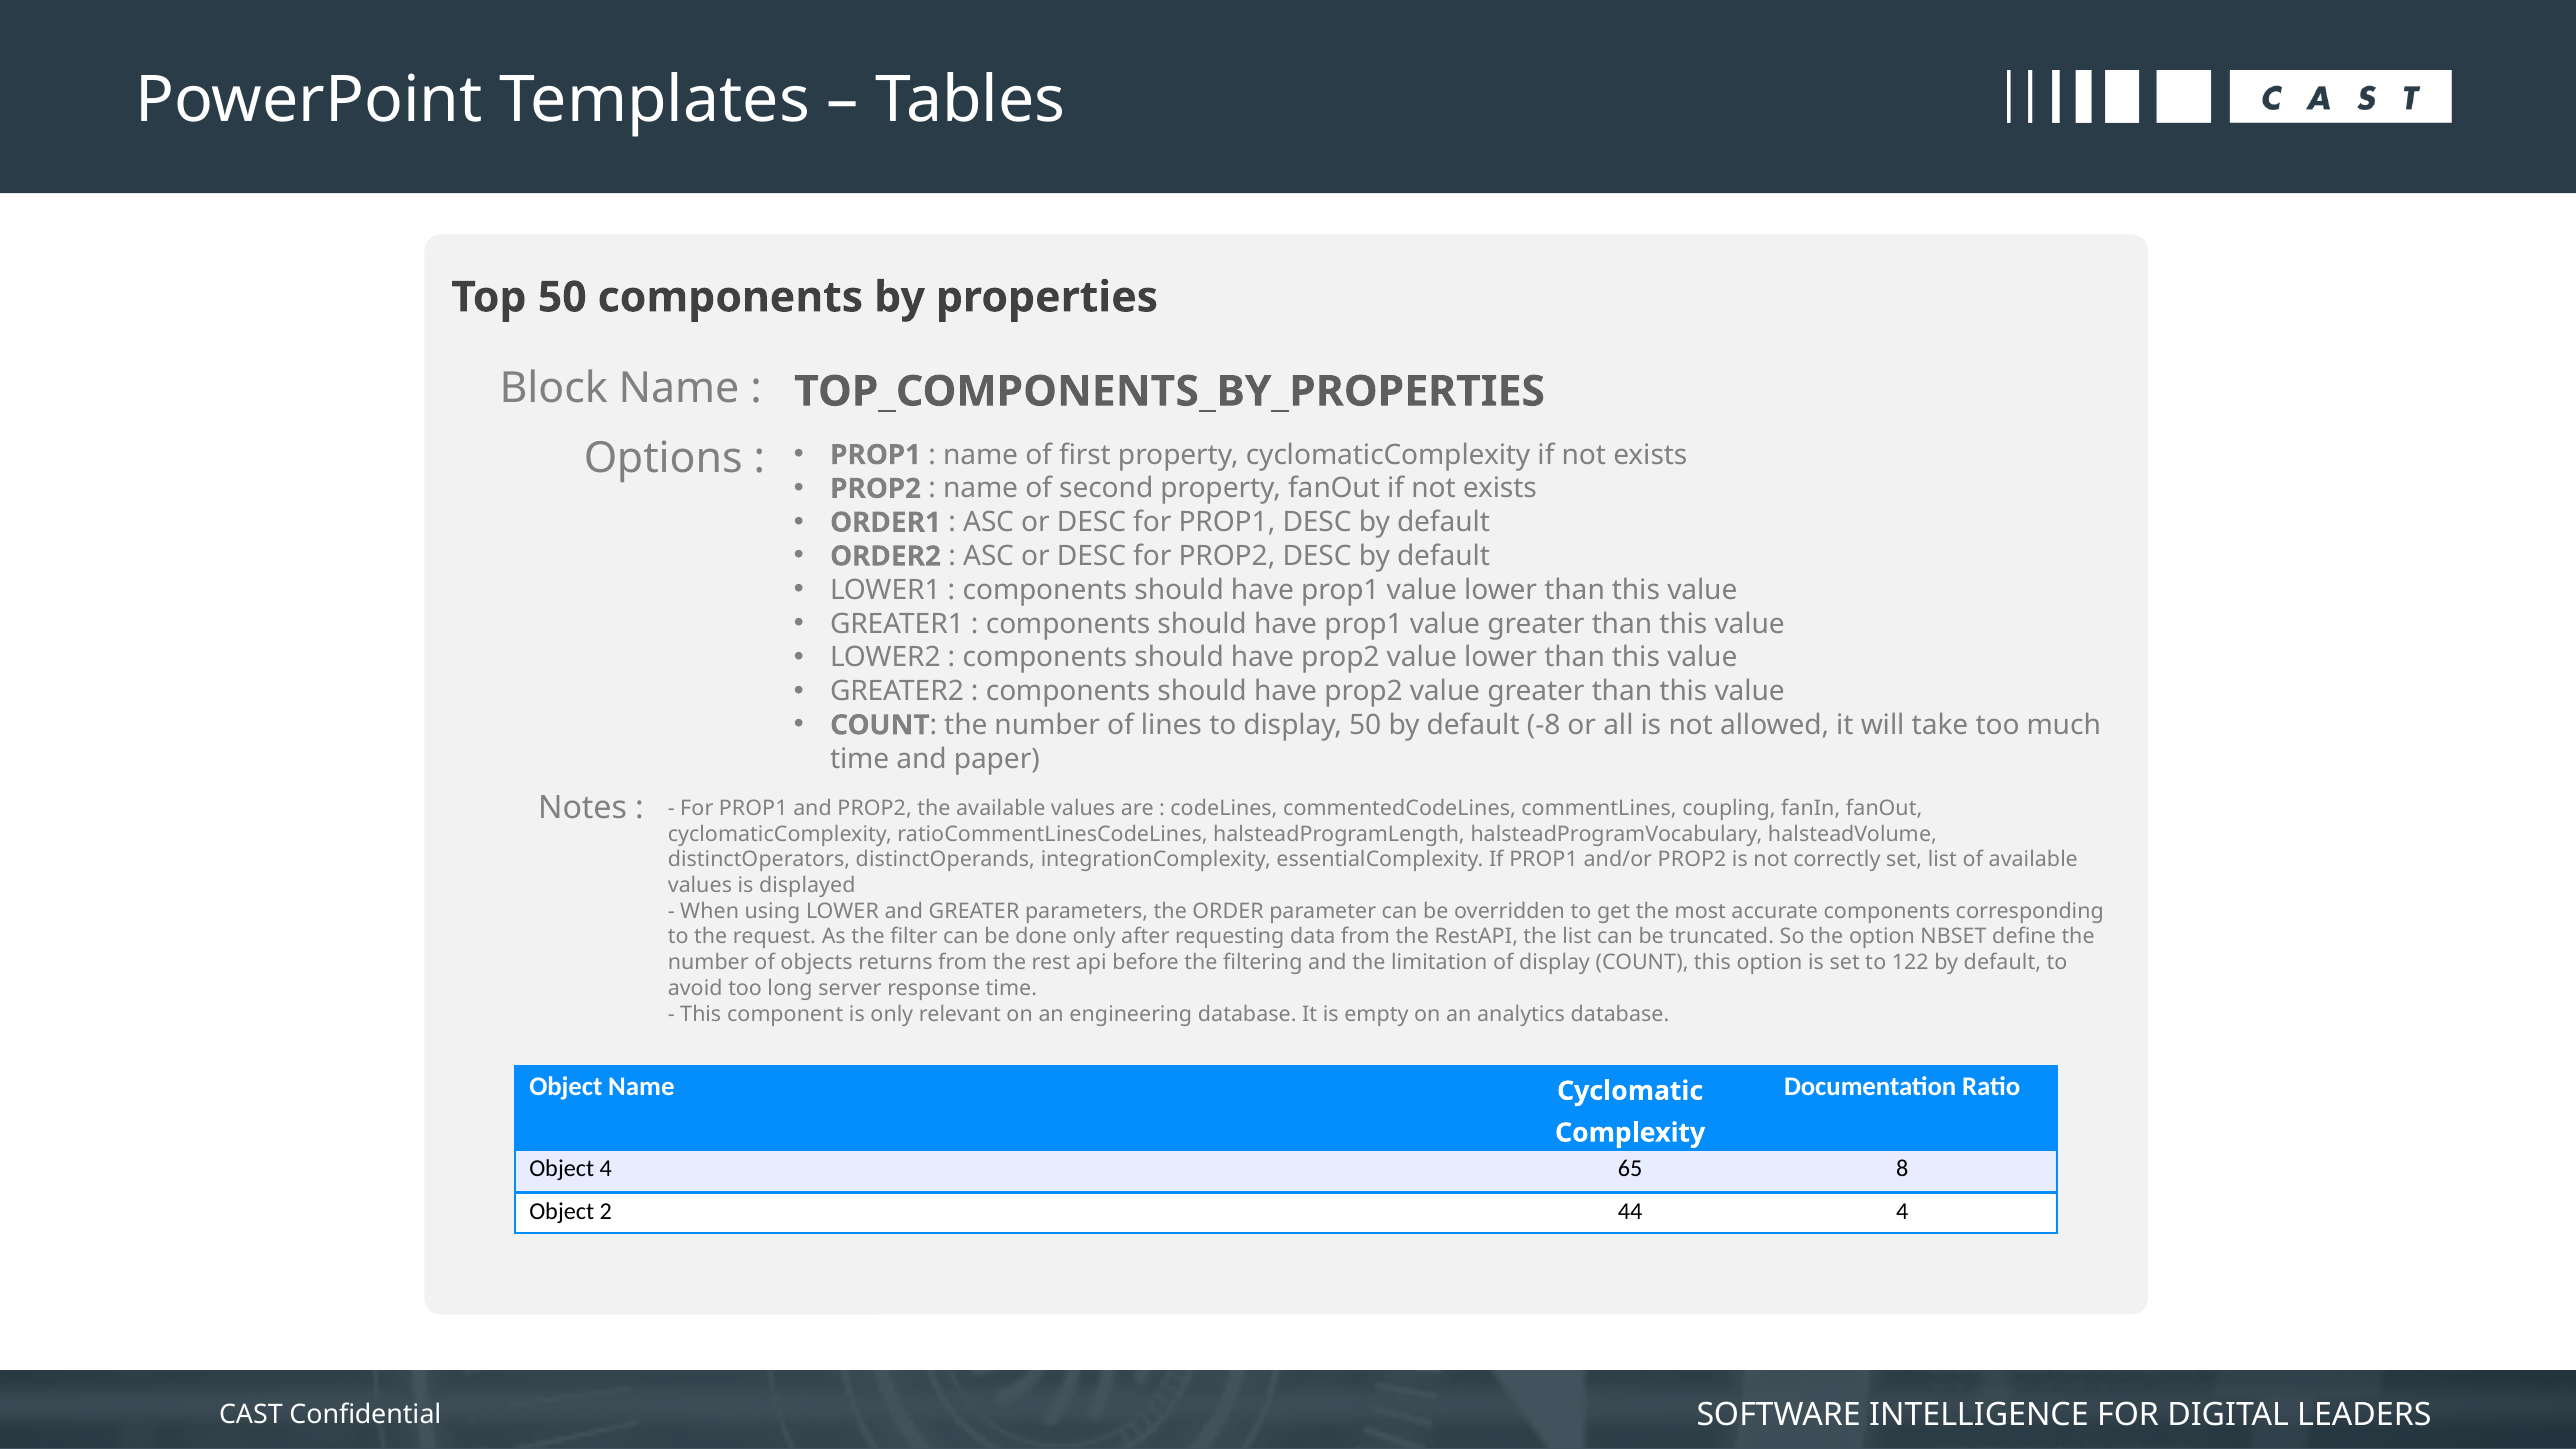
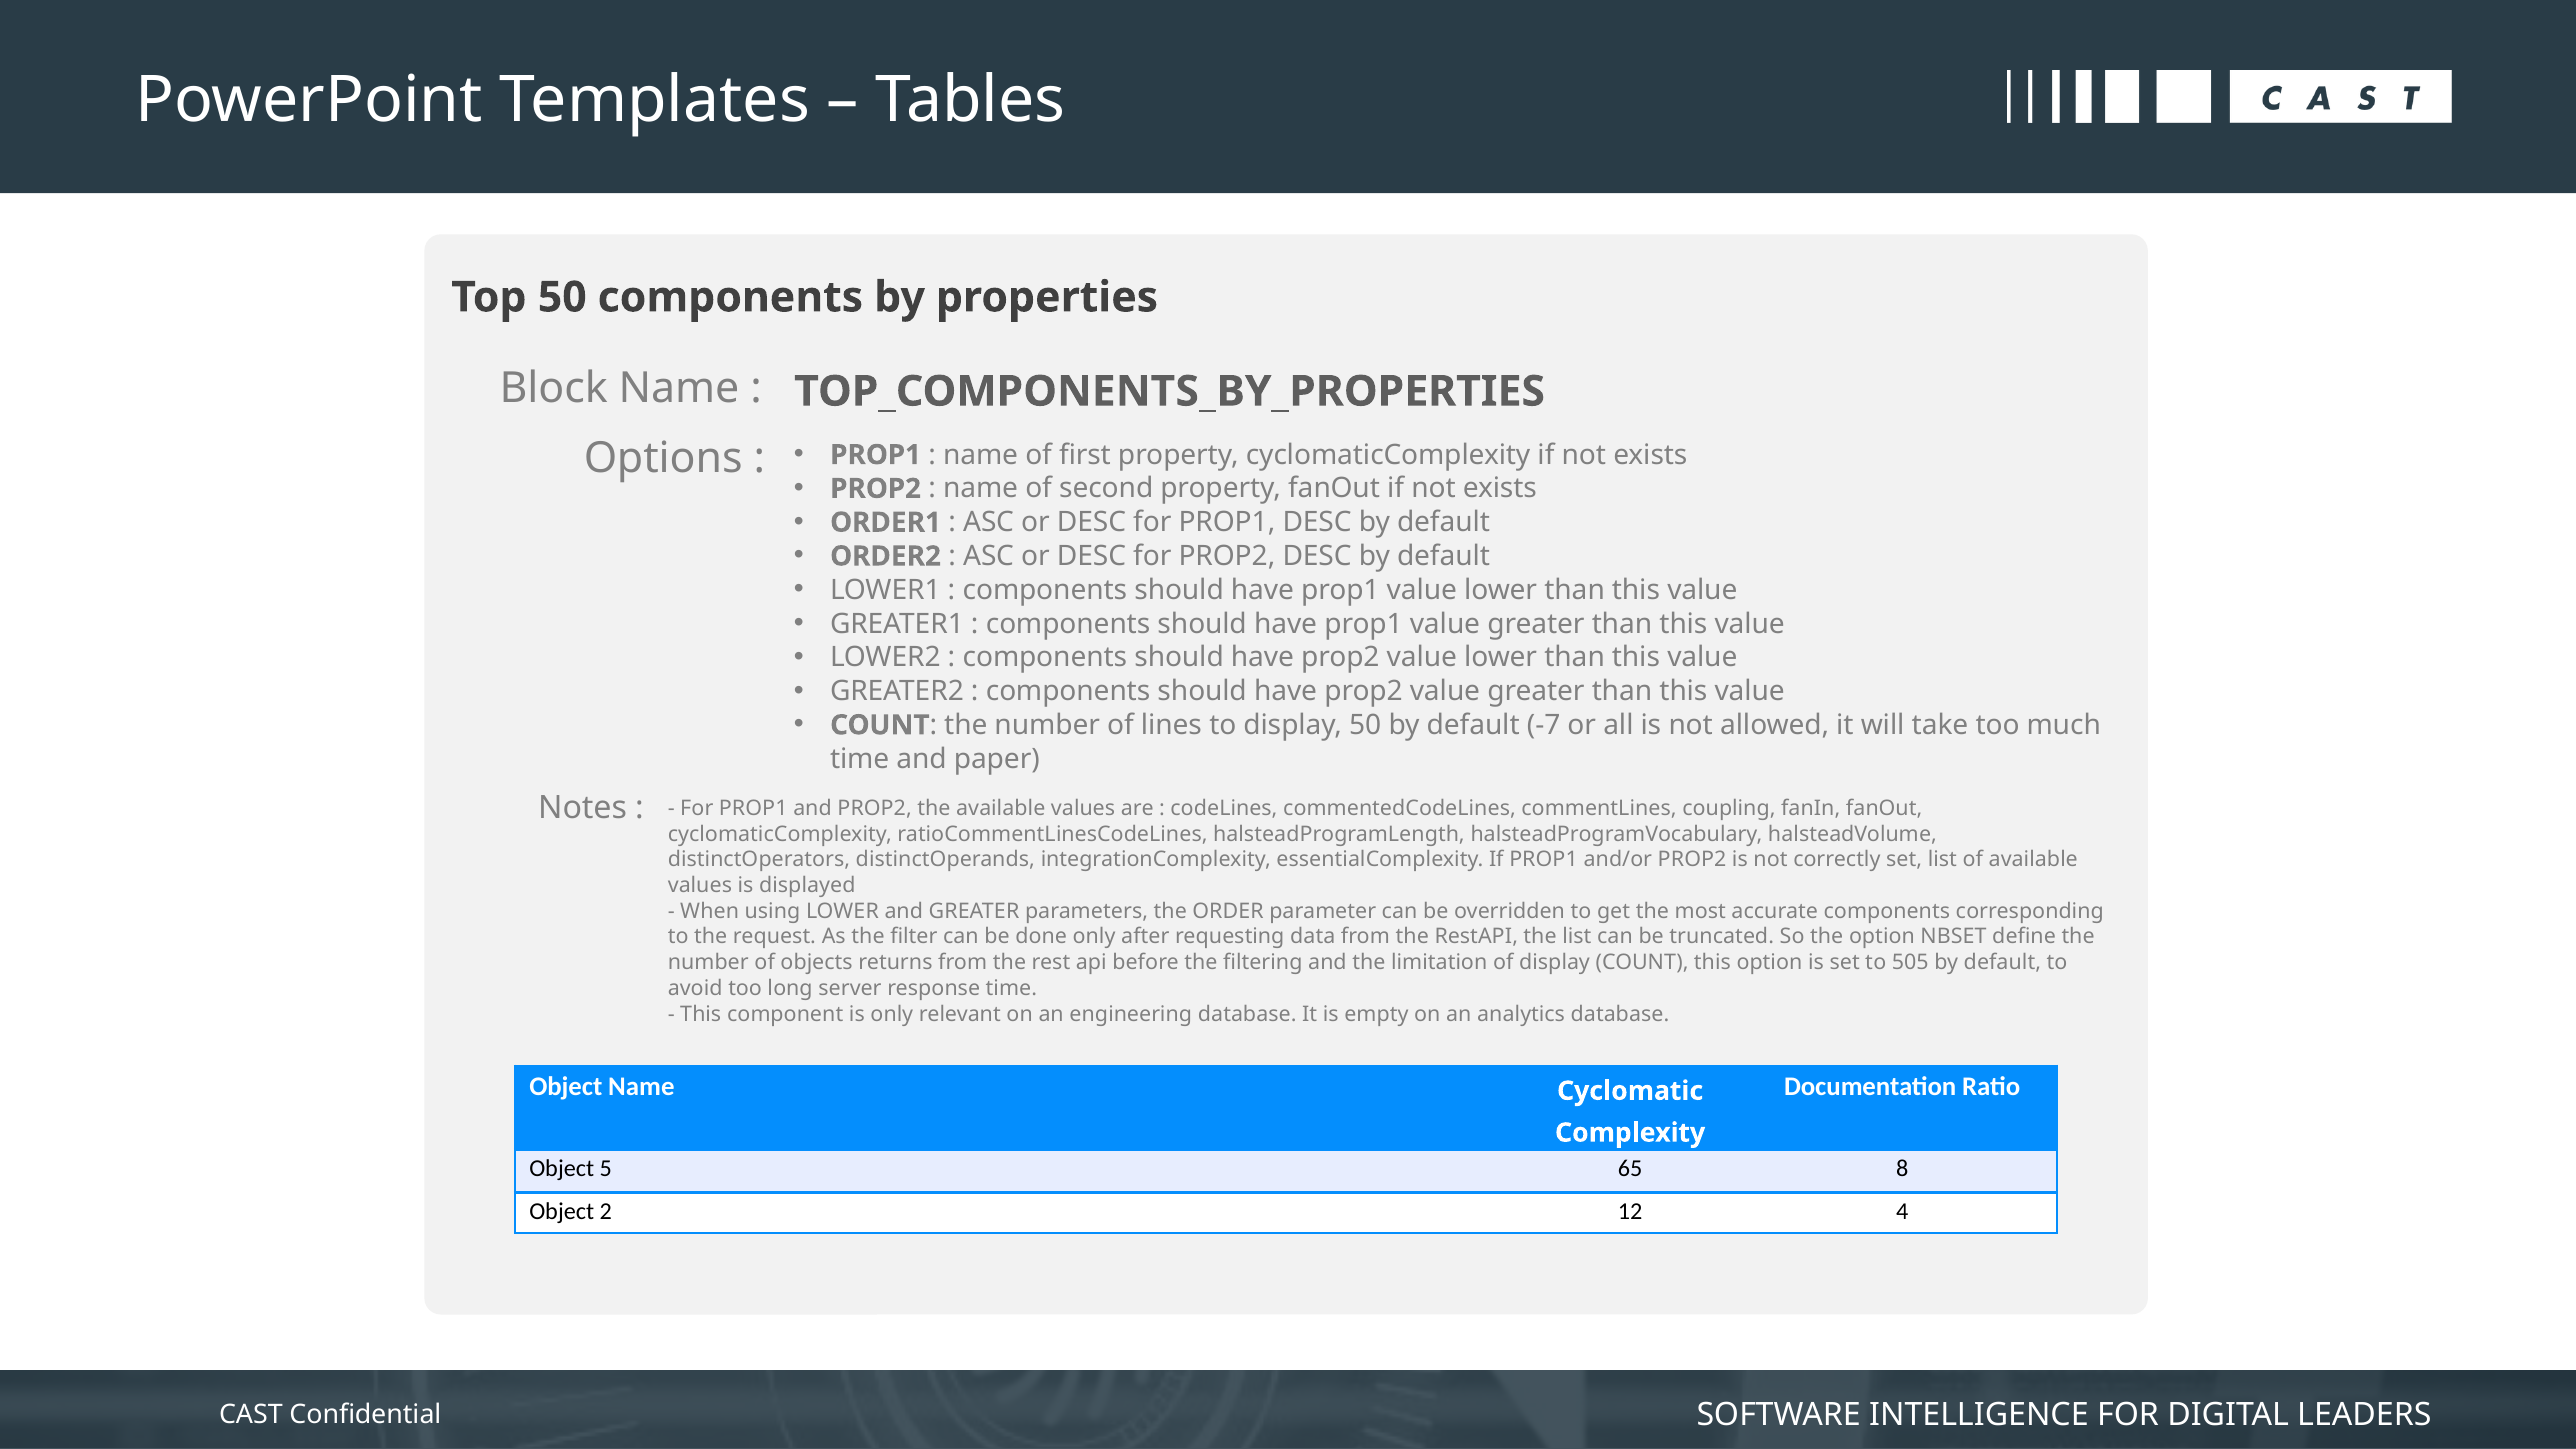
-8: -8 -> -7 (1544, 725)
122: 122 -> 505 (1910, 963)
Object 4: 4 -> 5 (606, 1169)
44: 44 -> 12 (1630, 1212)
